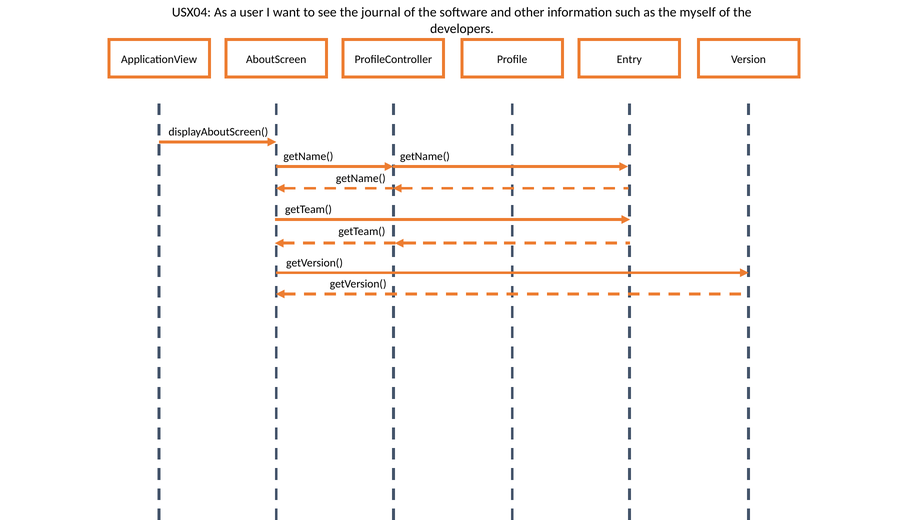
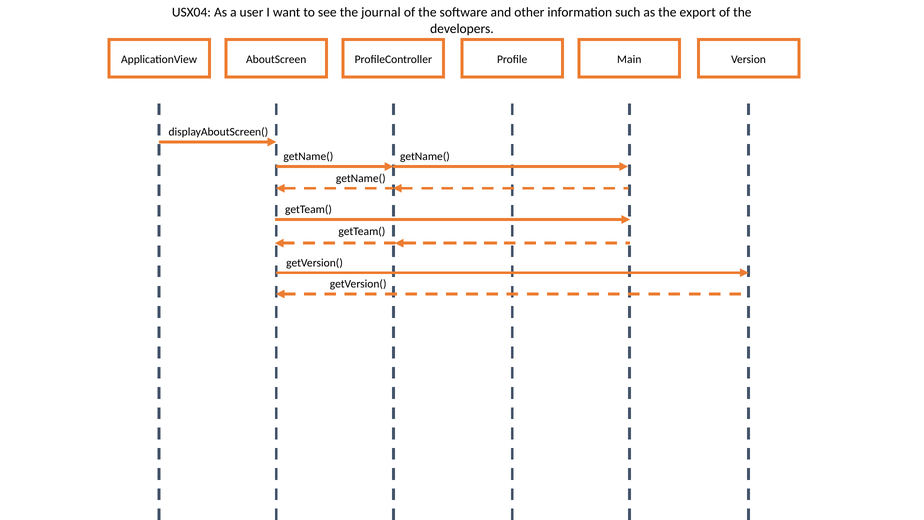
myself: myself -> export (698, 12)
Entry: Entry -> Main (629, 59)
